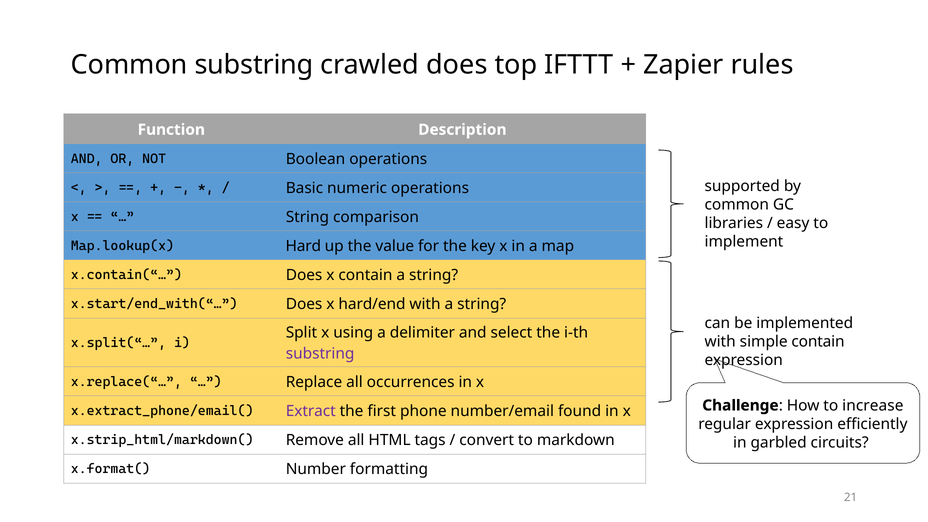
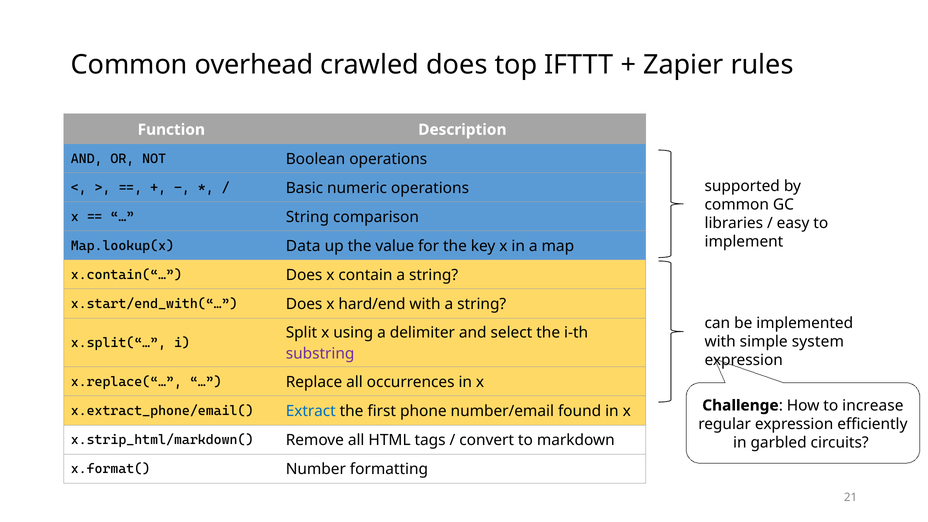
Common substring: substring -> overhead (254, 65)
Hard: Hard -> Data (303, 246)
simple contain: contain -> system (818, 342)
Extract colour: purple -> blue (311, 411)
